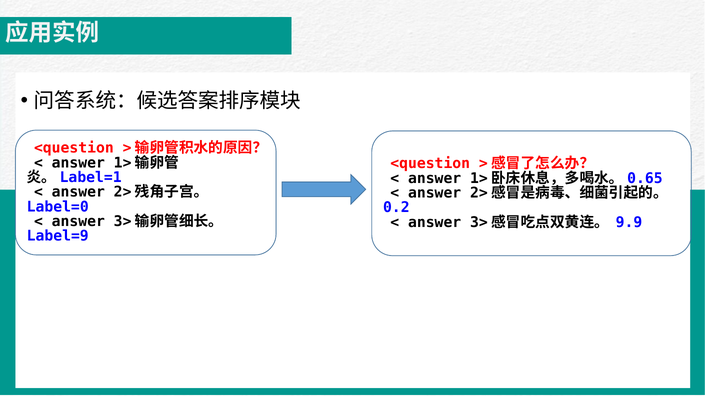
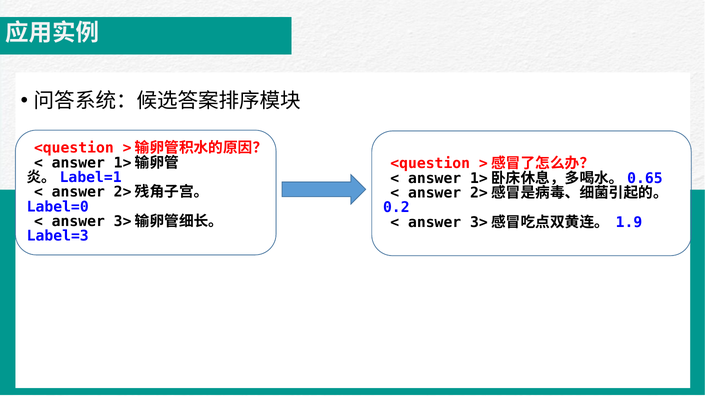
9.9: 9.9 -> 1.9 (629, 223)
Label=9: Label=9 -> Label=3 (58, 236)
